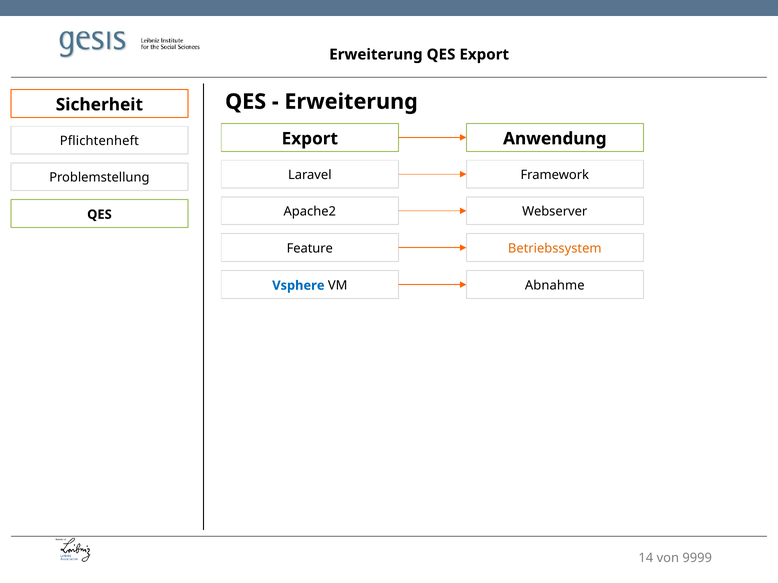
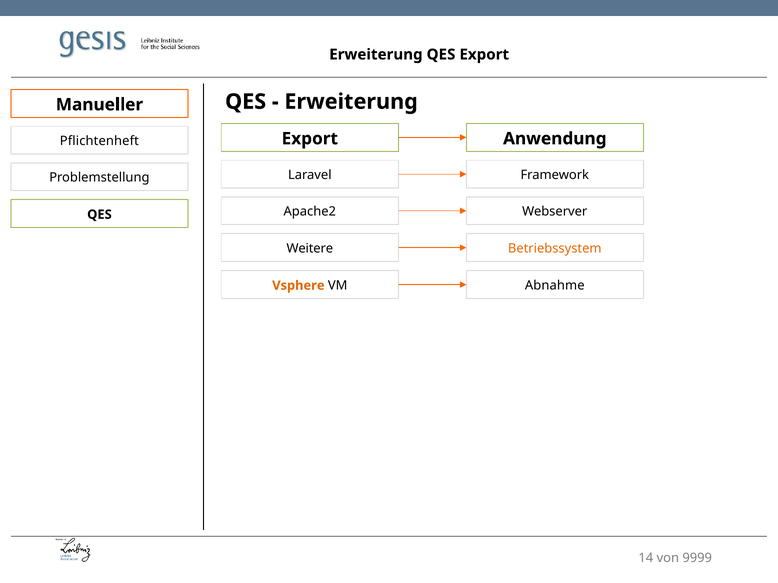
Sicherheit: Sicherheit -> Manueller (99, 105)
Feature: Feature -> Weitere (310, 249)
Vsphere colour: blue -> orange (298, 286)
